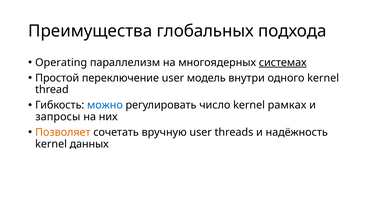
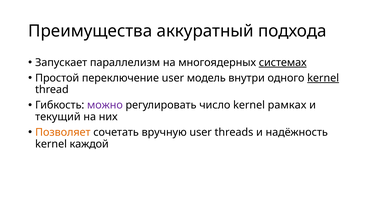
глобальных: глобальных -> аккуратный (205, 31)
Operating: Operating -> Запускает (61, 63)
kernel underline: none -> present (323, 78)
можно colour: blue -> purple (105, 105)
запросы: запросы -> текущий (58, 117)
данных: данных -> каждой (89, 144)
